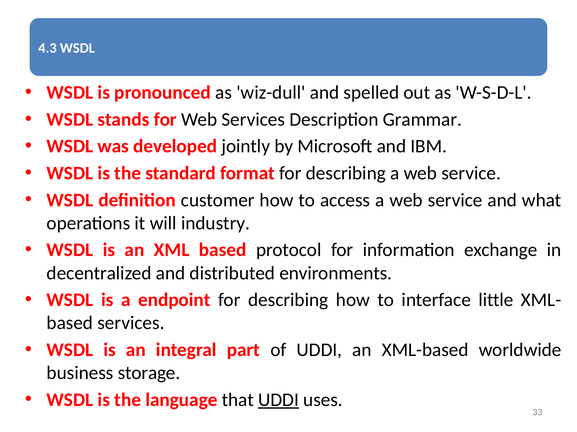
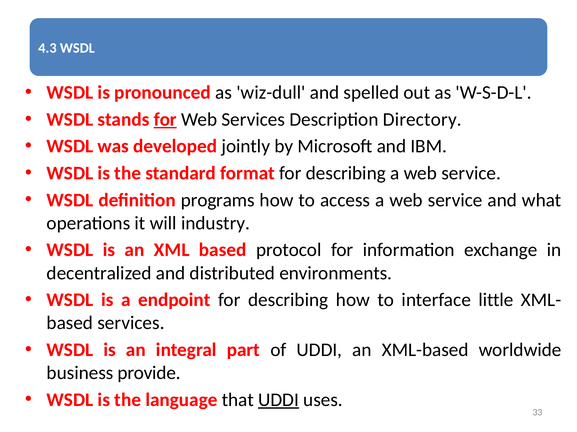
for underline: none -> present (165, 120)
Grammar: Grammar -> Directory (422, 120)
customer: customer -> programs (218, 200)
storage: storage -> provide (149, 373)
